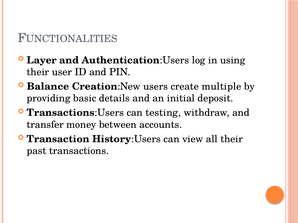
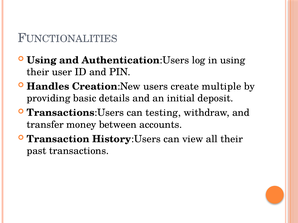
Layer: Layer -> Using (42, 60)
Balance: Balance -> Handles (48, 87)
